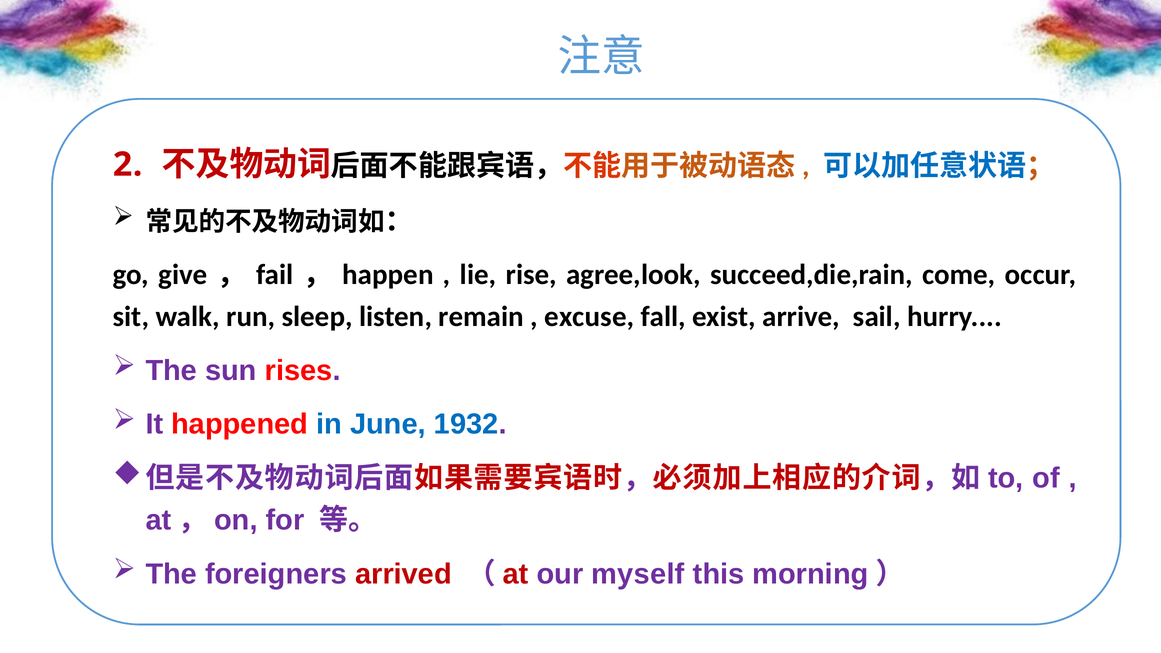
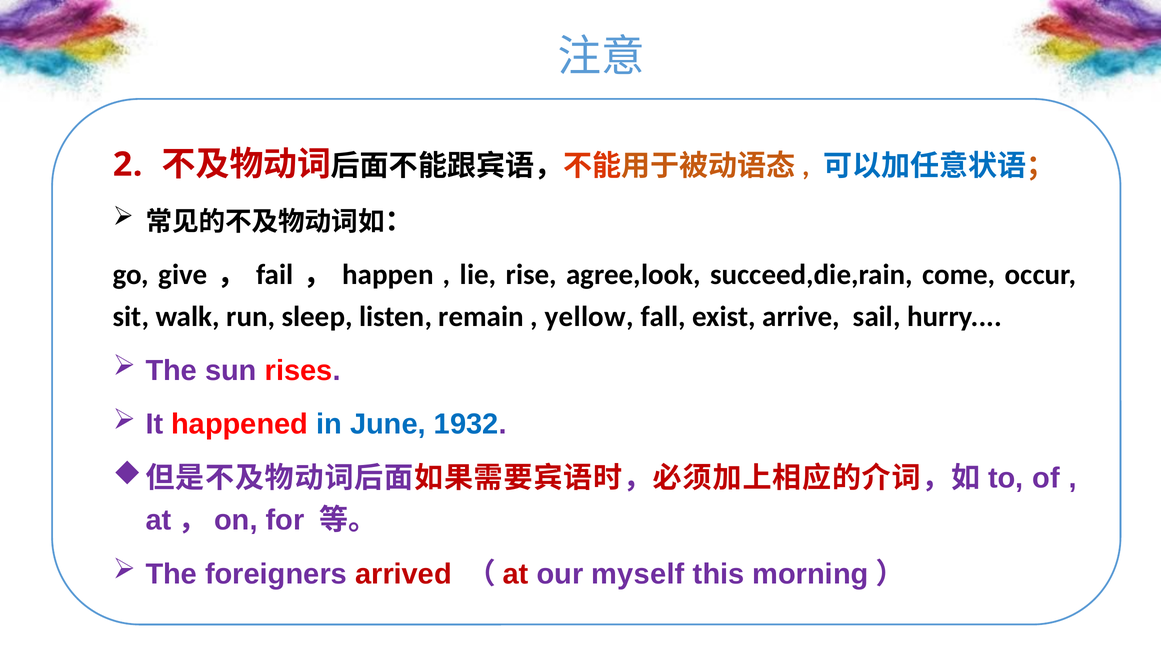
excuse: excuse -> yellow (589, 317)
